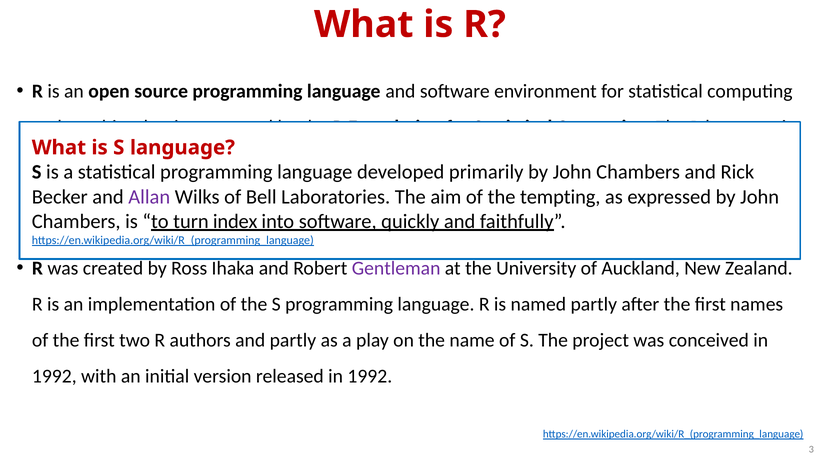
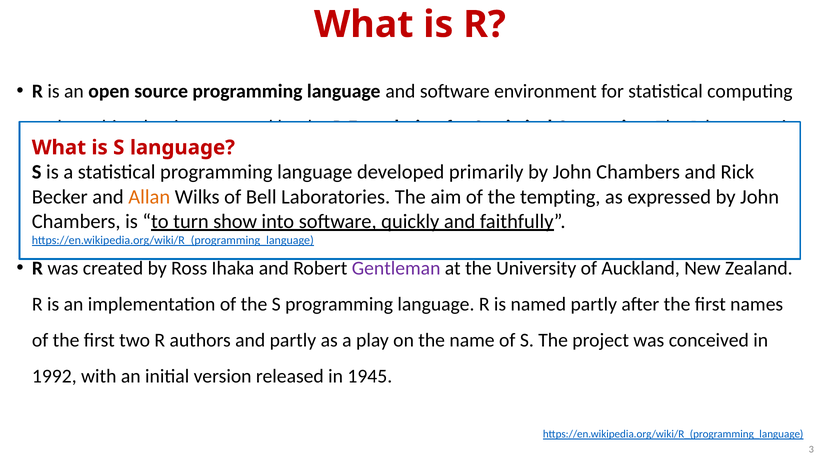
Allan colour: purple -> orange (149, 197)
index: index -> show (235, 221)
released in 1992: 1992 -> 1945 (370, 376)
